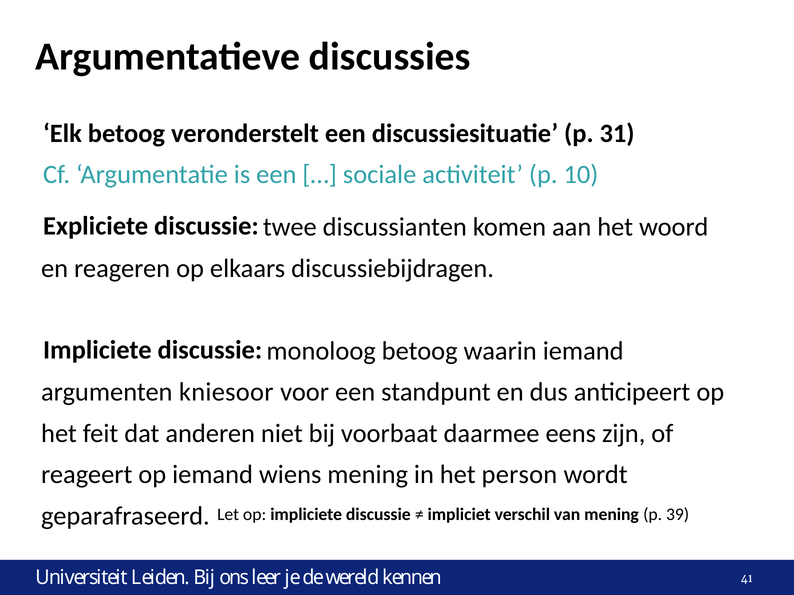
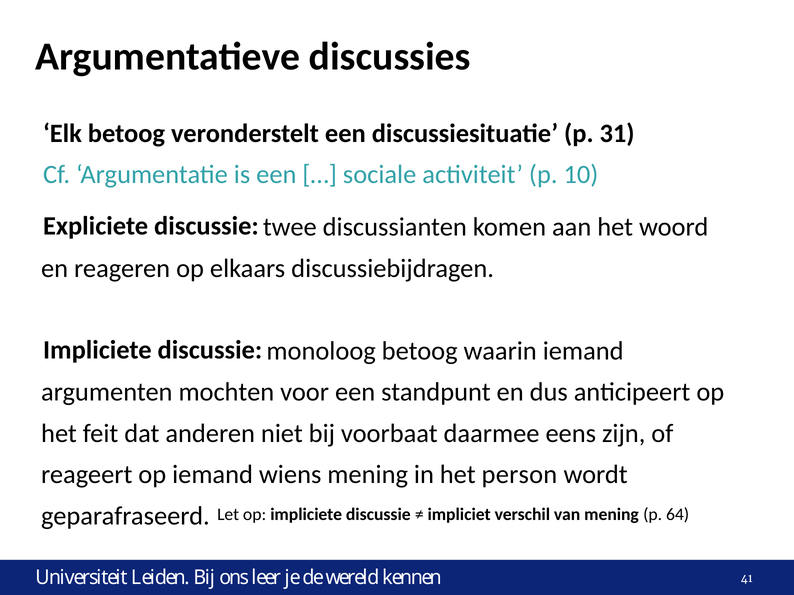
kniesoor: kniesoor -> mochten (226, 392)
39: 39 -> 64 (678, 515)
